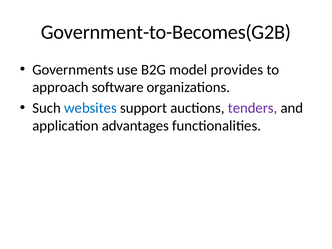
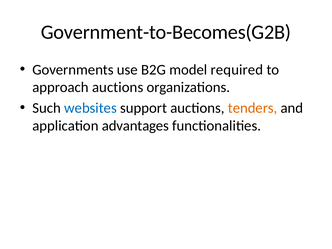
provides: provides -> required (237, 70)
approach software: software -> auctions (118, 87)
tenders colour: purple -> orange (253, 108)
